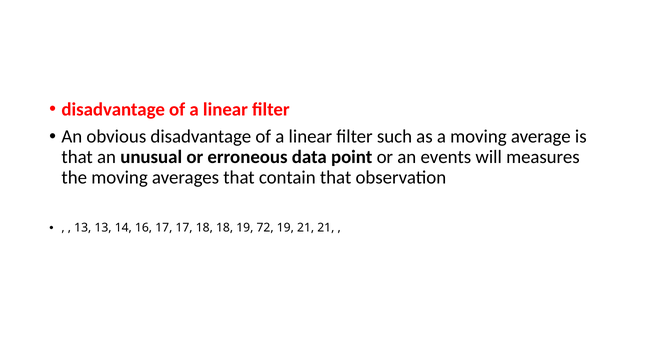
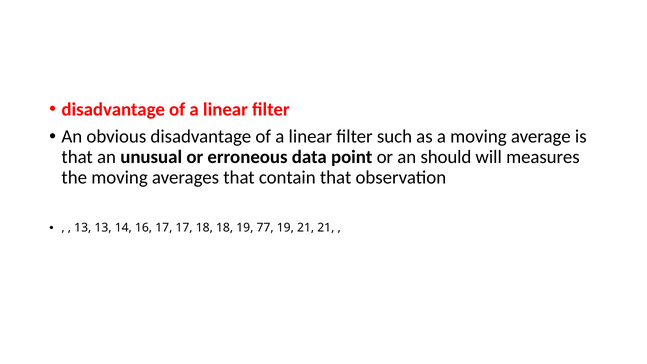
events: events -> should (446, 157)
72: 72 -> 77 (265, 228)
